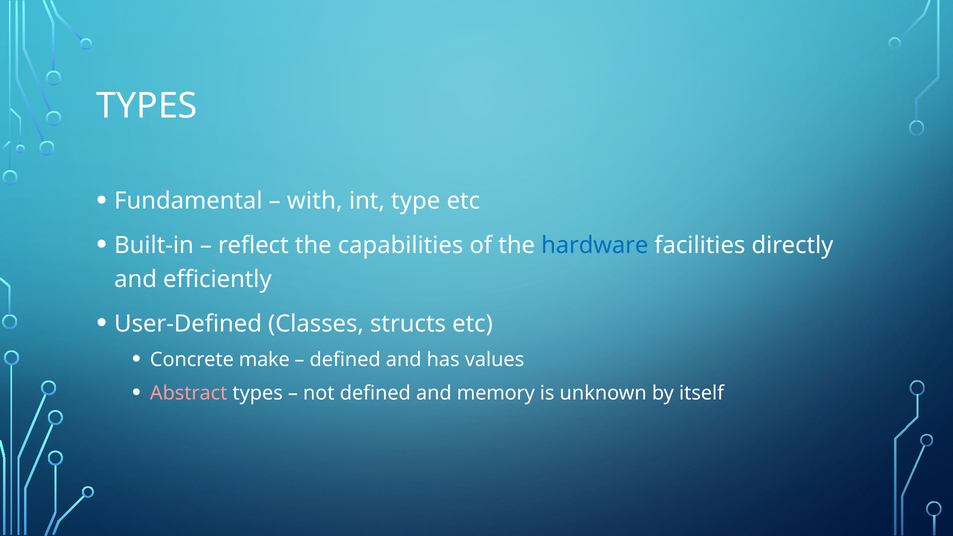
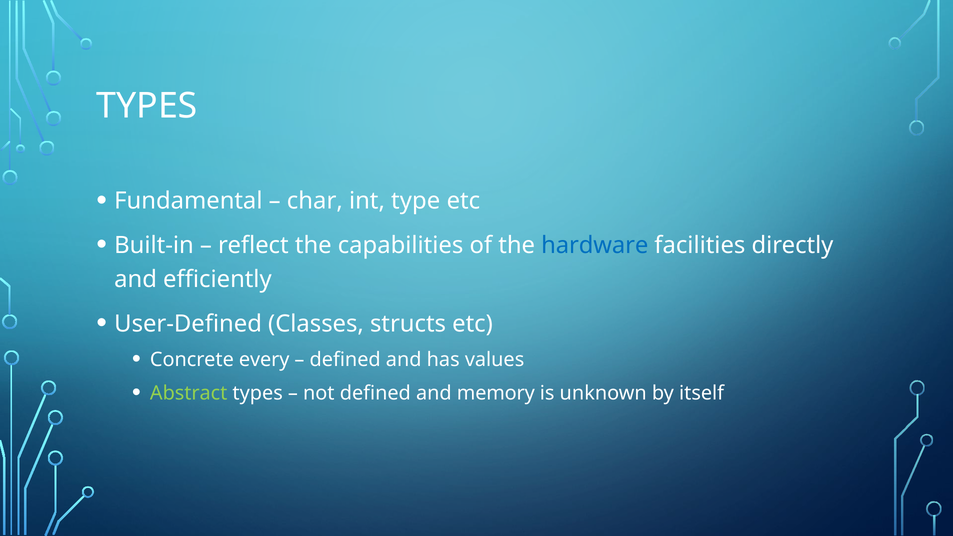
with: with -> char (315, 201)
make: make -> every (264, 360)
Abstract colour: pink -> light green (189, 393)
